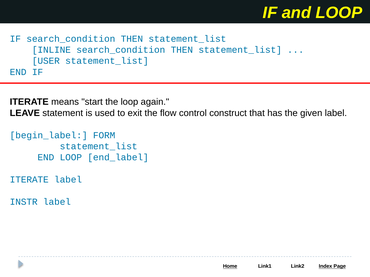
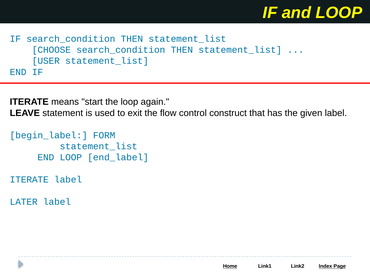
INLINE: INLINE -> CHOOSE (51, 50)
INSTR: INSTR -> LATER (24, 202)
